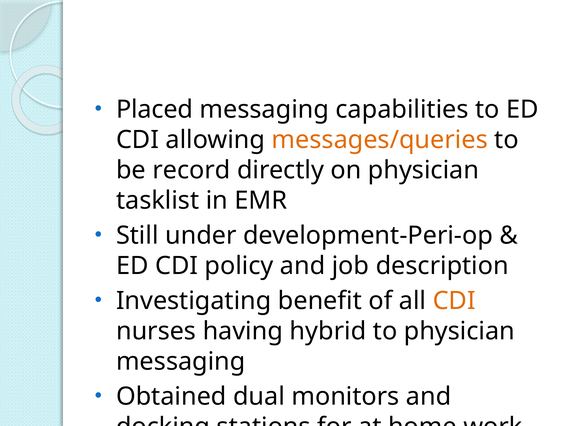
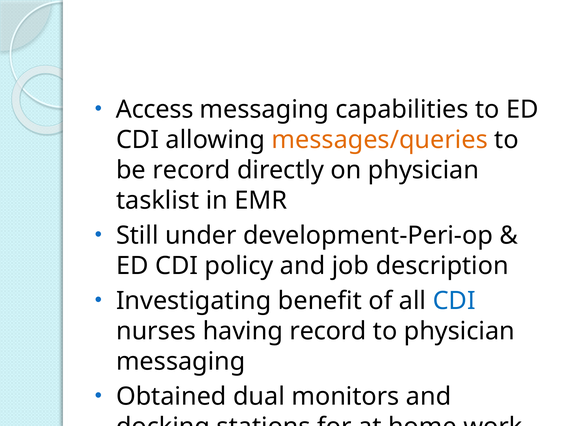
Placed: Placed -> Access (155, 110)
CDI colour: orange -> blue (454, 301)
having hybrid: hybrid -> record (328, 331)
